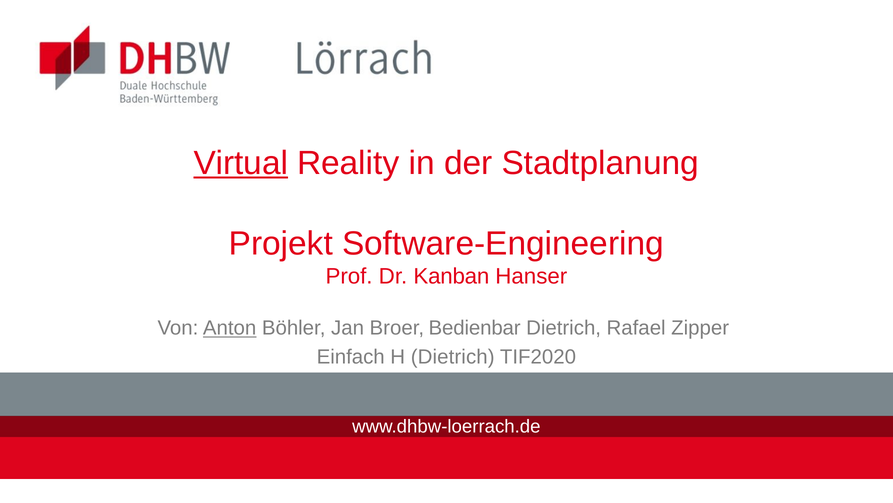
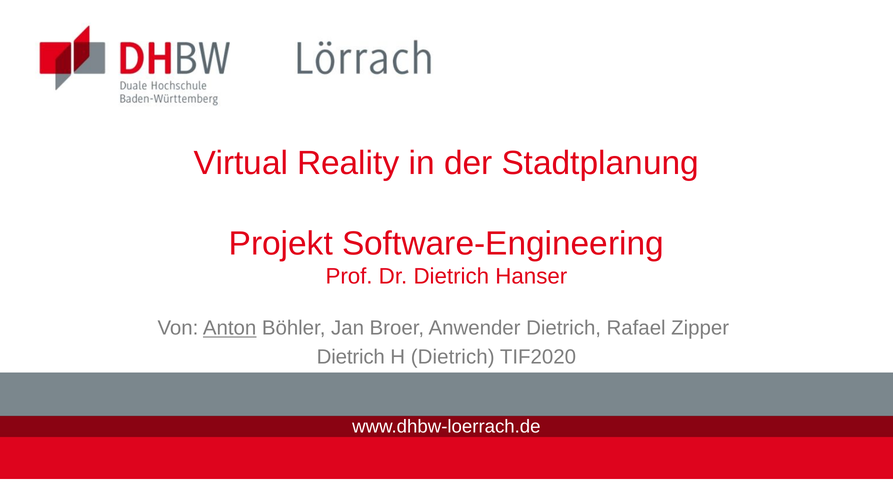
Virtual underline: present -> none (241, 163)
Dr Kanban: Kanban -> Dietrich (451, 276)
Bedienbar: Bedienbar -> Anwender (475, 328)
Einfach: Einfach -> Dietrich (351, 356)
